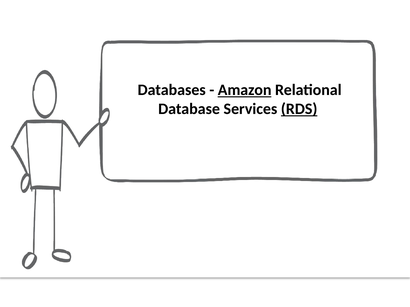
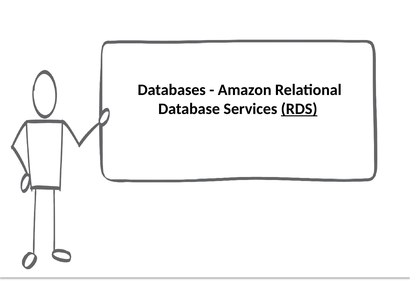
Amazon underline: present -> none (245, 90)
